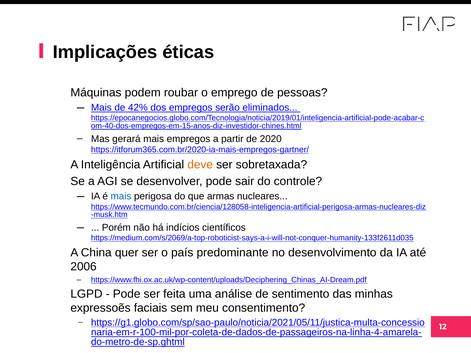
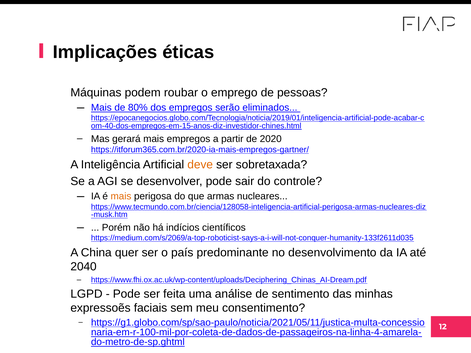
42%: 42% -> 80% (138, 108)
mais colour: blue -> orange (121, 197)
2006: 2006 -> 2040 (84, 267)
